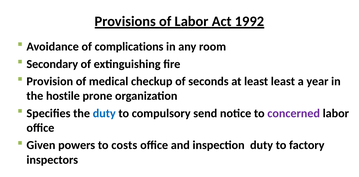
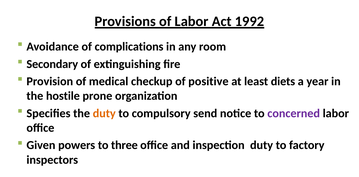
seconds: seconds -> positive (208, 81)
least least: least -> diets (283, 81)
duty colour: blue -> orange (104, 113)
costs: costs -> three (124, 145)
